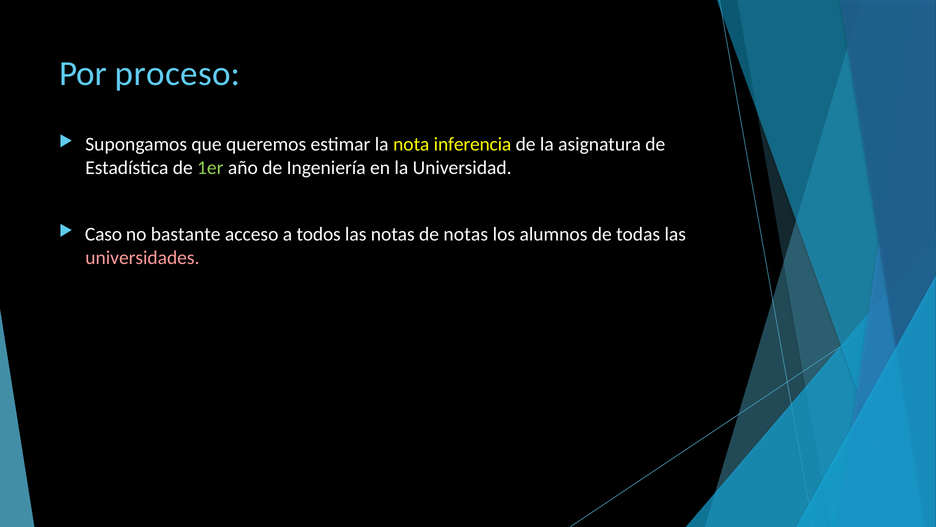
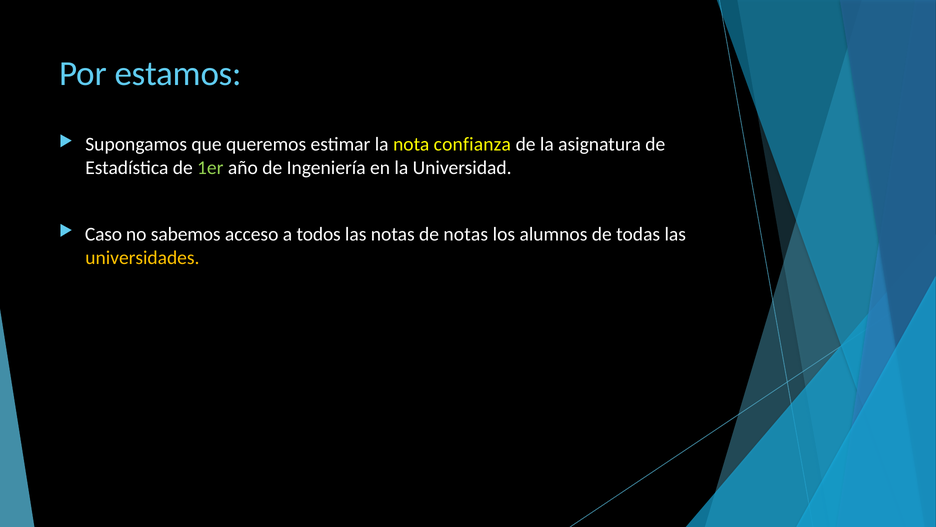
proceso: proceso -> estamos (178, 74)
inferencia: inferencia -> confianza (472, 144)
bastante: bastante -> sabemos (186, 234)
universidades colour: pink -> yellow (142, 257)
